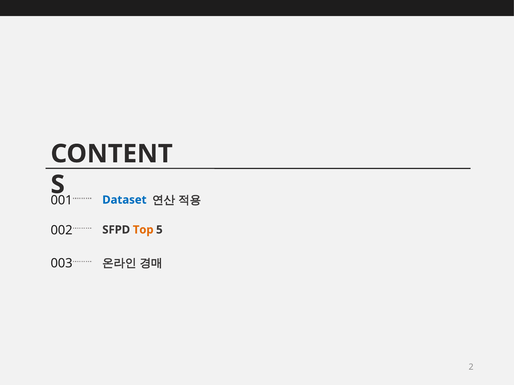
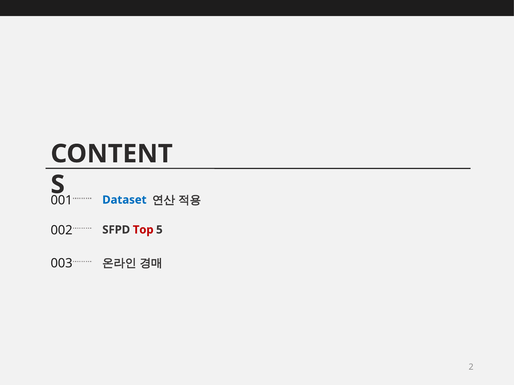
Top colour: orange -> red (143, 230)
